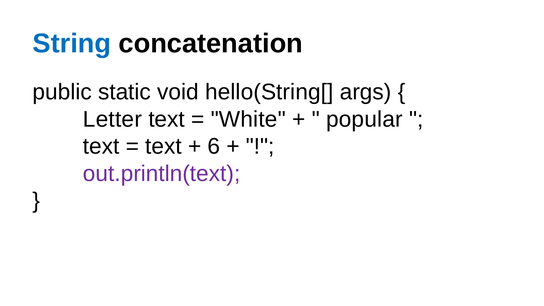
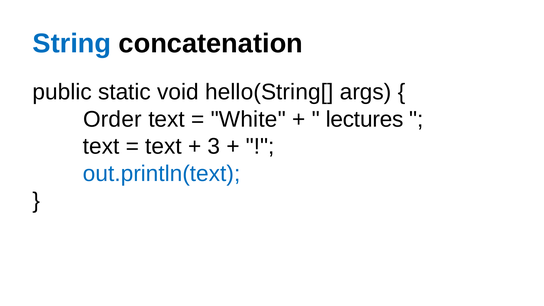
Letter: Letter -> Order (112, 119)
popular: popular -> lectures (365, 119)
6: 6 -> 3 (214, 146)
out.println(text colour: purple -> blue (162, 174)
